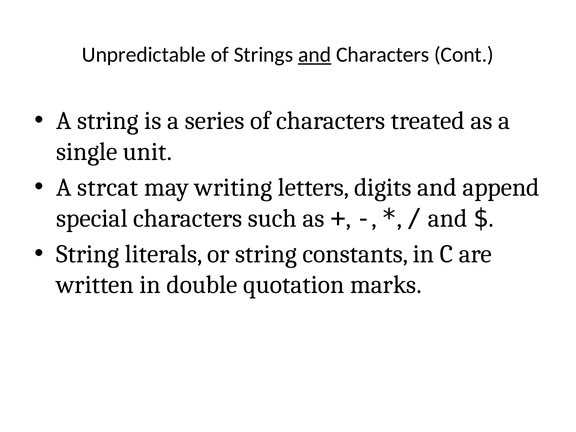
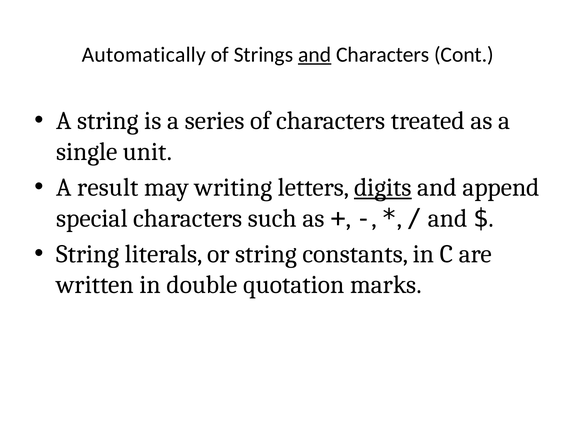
Unpredictable: Unpredictable -> Automatically (144, 55)
strcat: strcat -> result (108, 187)
digits underline: none -> present (383, 187)
